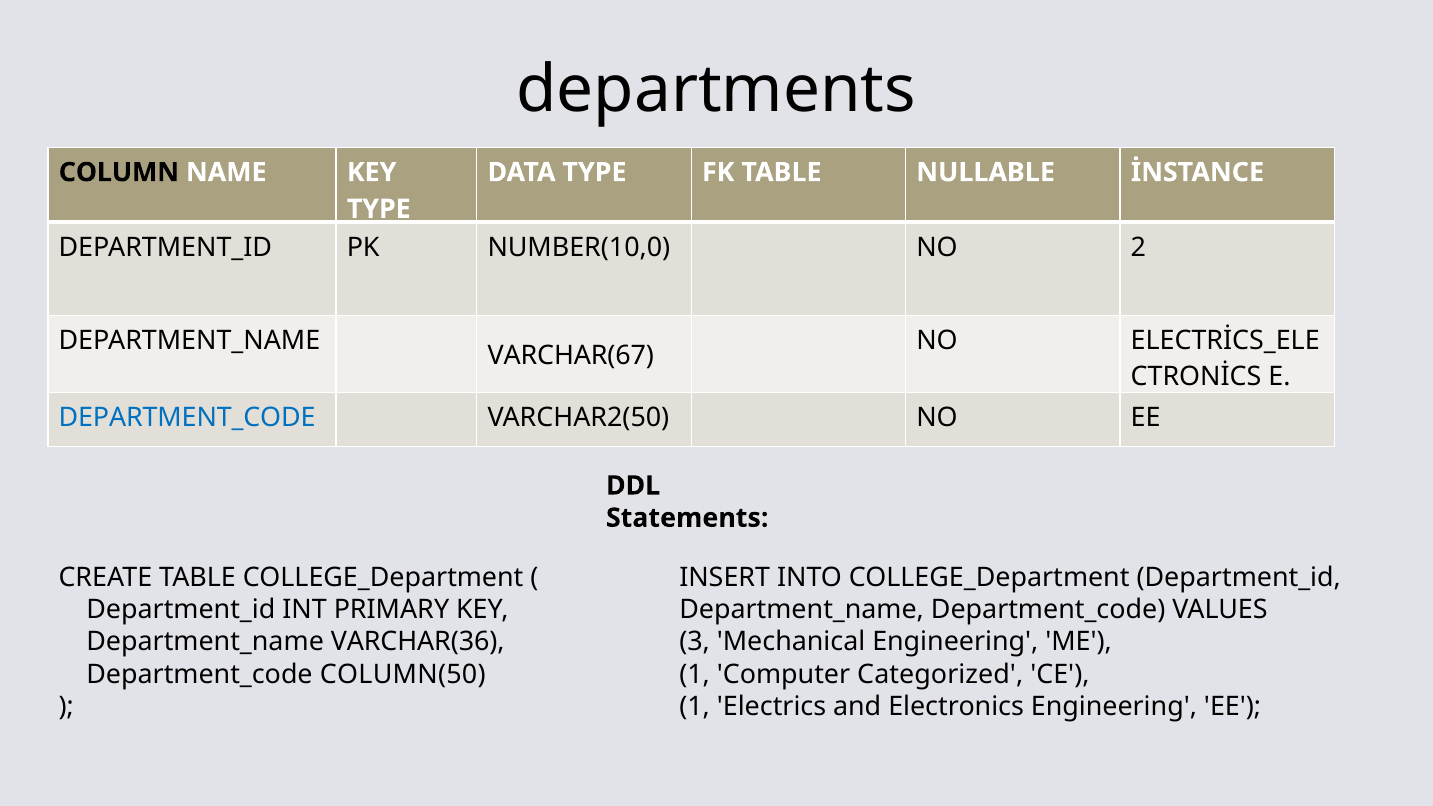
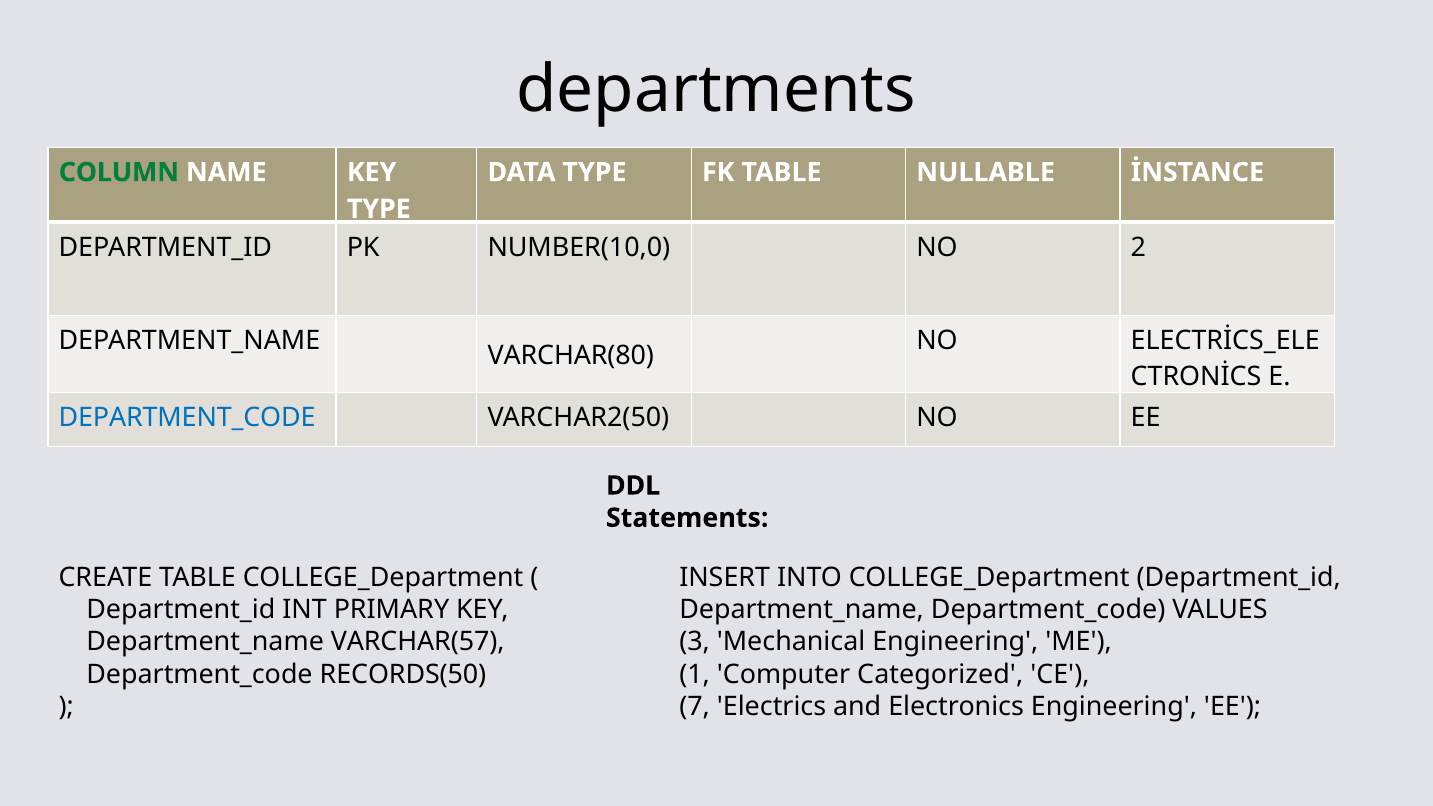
COLUMN colour: black -> green (119, 172)
VARCHAR(67: VARCHAR(67 -> VARCHAR(80 (571, 355)
VARCHAR(36: VARCHAR(36 -> VARCHAR(57 (418, 642)
COLUMN(50: COLUMN(50 -> RECORDS(50 (403, 674)
1: 1 -> 7 (695, 707)
